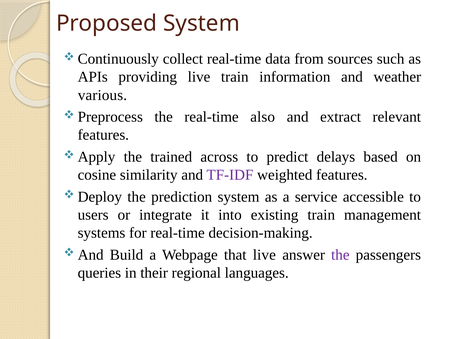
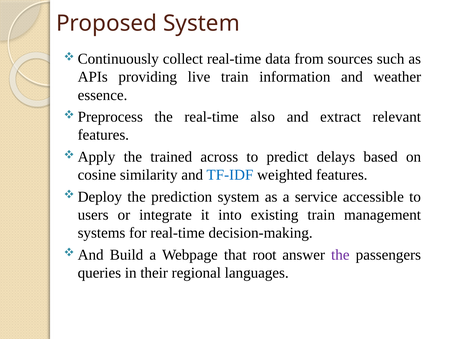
various: various -> essence (103, 95)
TF-IDF colour: purple -> blue (230, 175)
that live: live -> root (264, 255)
